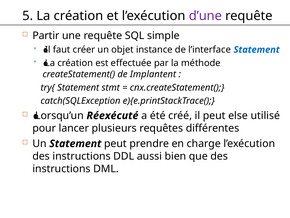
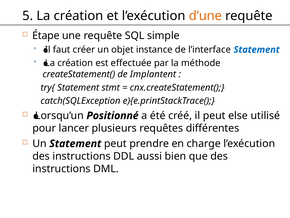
d’une colour: purple -> orange (205, 16)
Partir: Partir -> Étape (46, 36)
Réexécuté: Réexécuté -> Positionné (113, 115)
